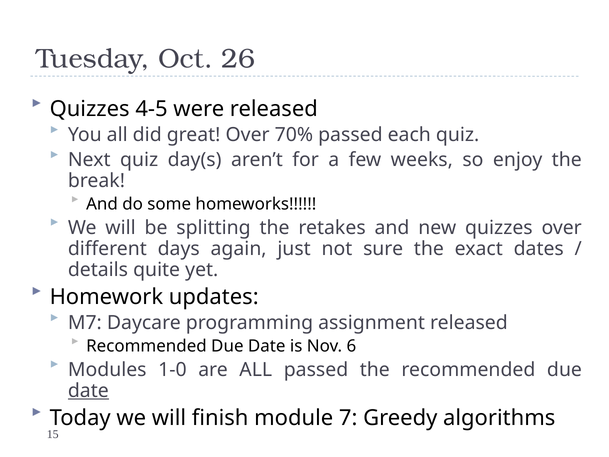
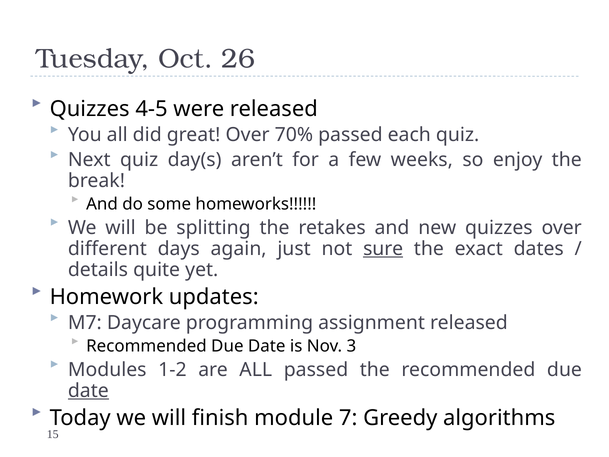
sure underline: none -> present (383, 249)
6: 6 -> 3 (351, 346)
1-0: 1-0 -> 1-2 (172, 369)
